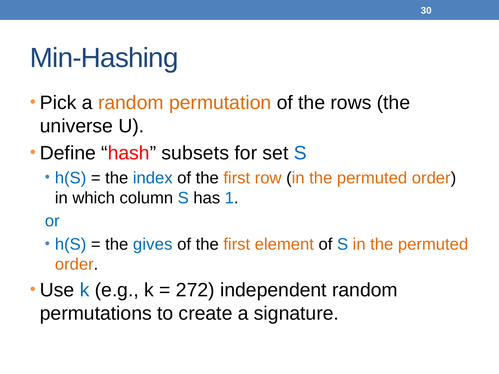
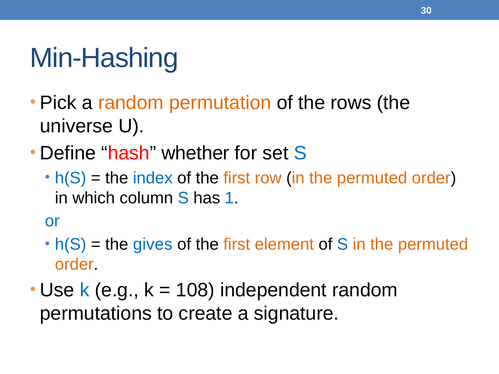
subsets: subsets -> whether (195, 153)
272: 272 -> 108 (195, 290)
